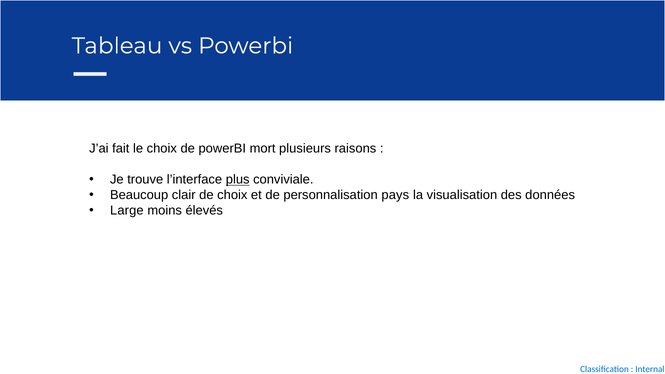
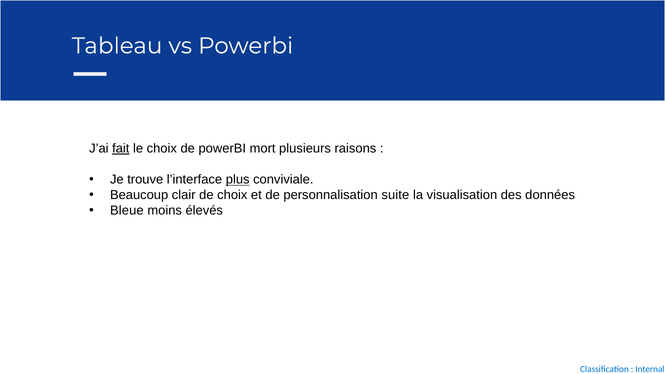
fait underline: none -> present (121, 149)
pays: pays -> suite (395, 195)
Large: Large -> Bleue (127, 211)
